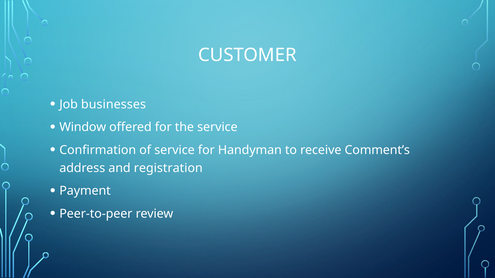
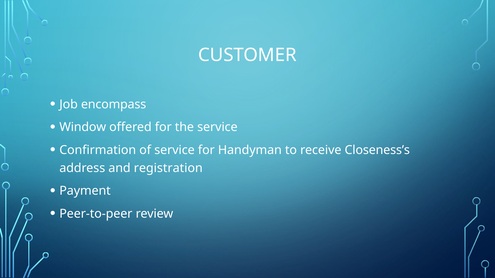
businesses: businesses -> encompass (114, 104)
Comment’s: Comment’s -> Closeness’s (377, 150)
